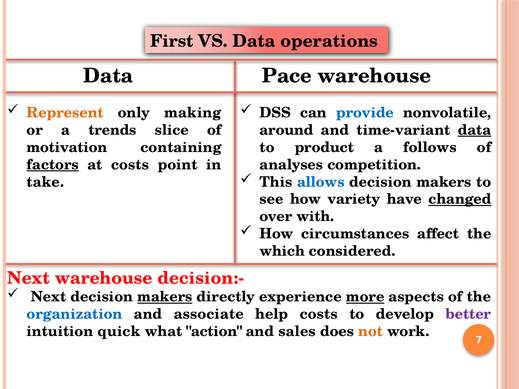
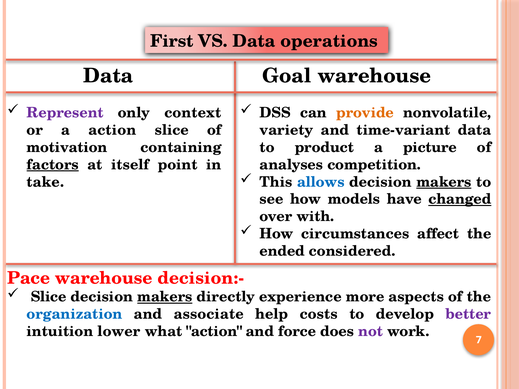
Pace: Pace -> Goal (287, 76)
Represent colour: orange -> purple (65, 113)
making: making -> context (193, 113)
provide colour: blue -> orange (365, 113)
a trends: trends -> action (112, 130)
around: around -> variety (287, 130)
data underline: present -> none (475, 130)
follows: follows -> picture (430, 147)
at costs: costs -> itself (130, 165)
makers underline: none -> present (444, 182)
variety: variety -> models (354, 199)
which: which -> ended (282, 251)
Next: Next -> Pace (29, 278)
Next: Next -> Slice (49, 297)
more underline: present -> none (365, 297)
quick: quick -> lower (119, 332)
sales: sales -> force (297, 332)
not colour: orange -> purple (371, 332)
